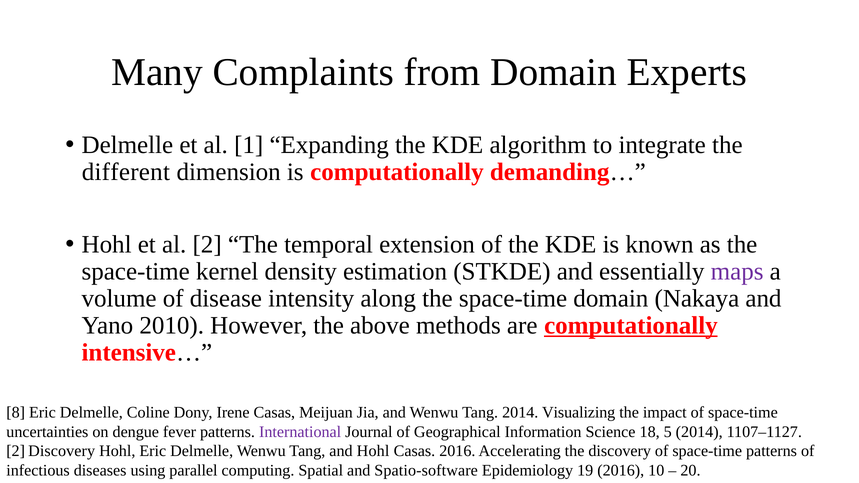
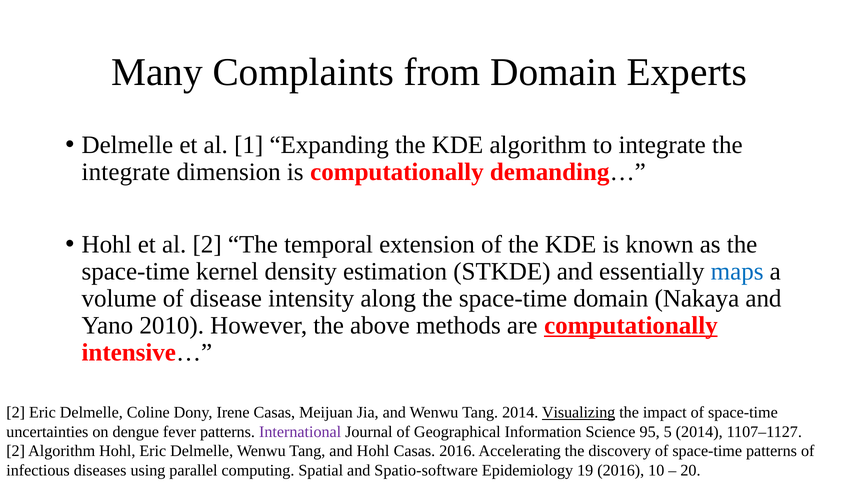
different: different -> integrate (126, 172)
maps colour: purple -> blue (737, 271)
8: 8 -> 2 (16, 413)
Visualizing underline: none -> present (579, 413)
18: 18 -> 95 (650, 432)
2 Discovery: Discovery -> Algorithm (62, 451)
